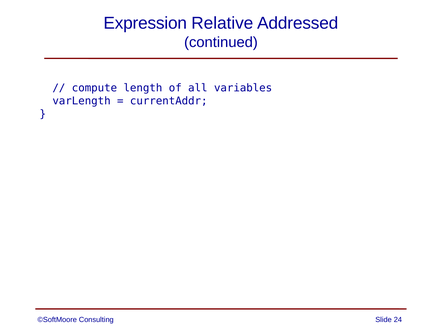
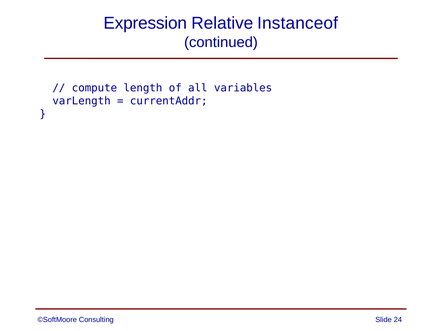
Addressed: Addressed -> Instanceof (298, 23)
